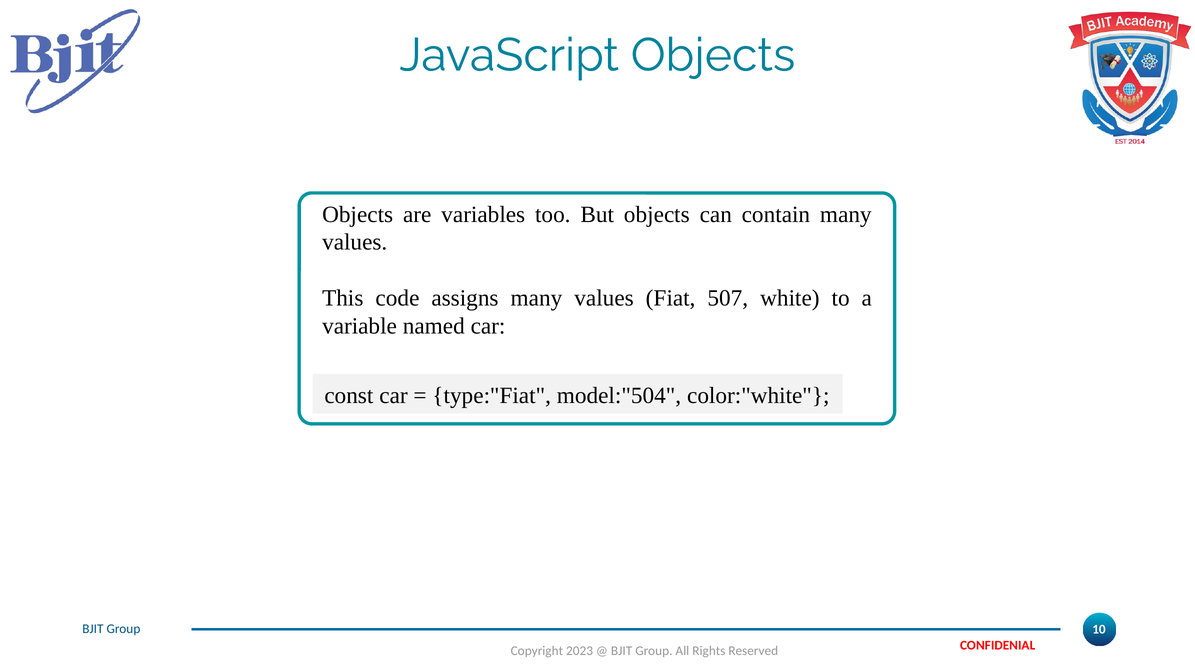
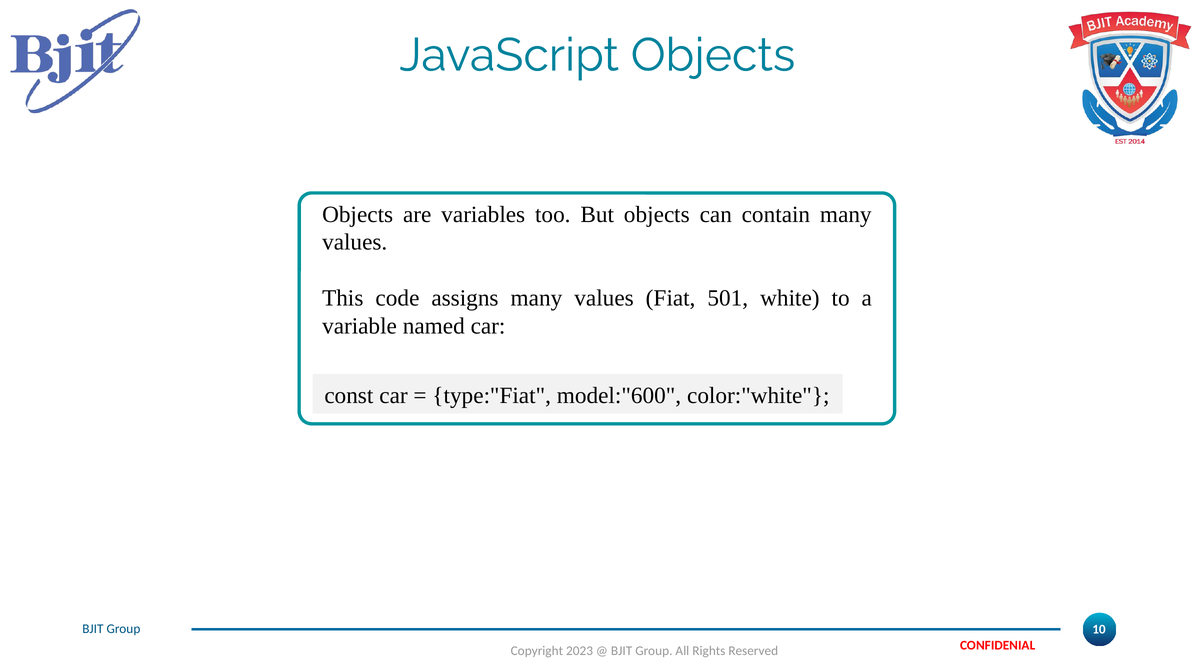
507: 507 -> 501 (728, 298)
model:"504: model:"504 -> model:"600 (619, 396)
